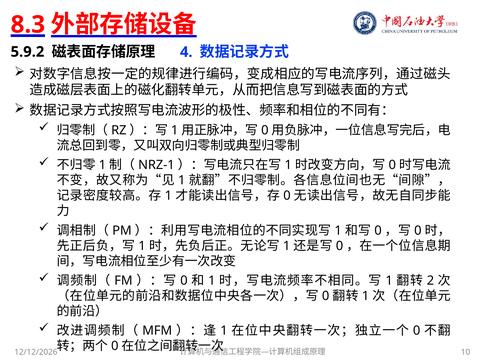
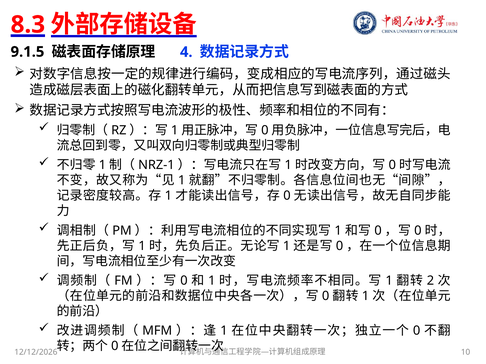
5.9.2: 5.9.2 -> 9.1.5 (27, 52)
